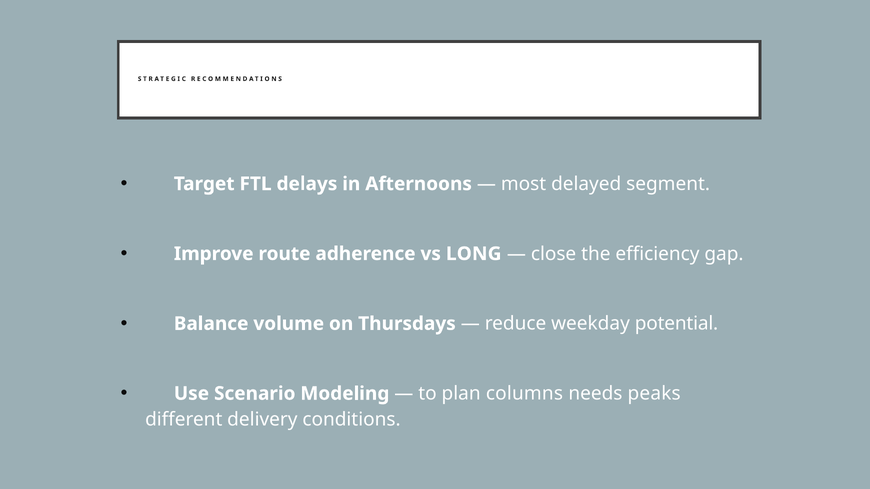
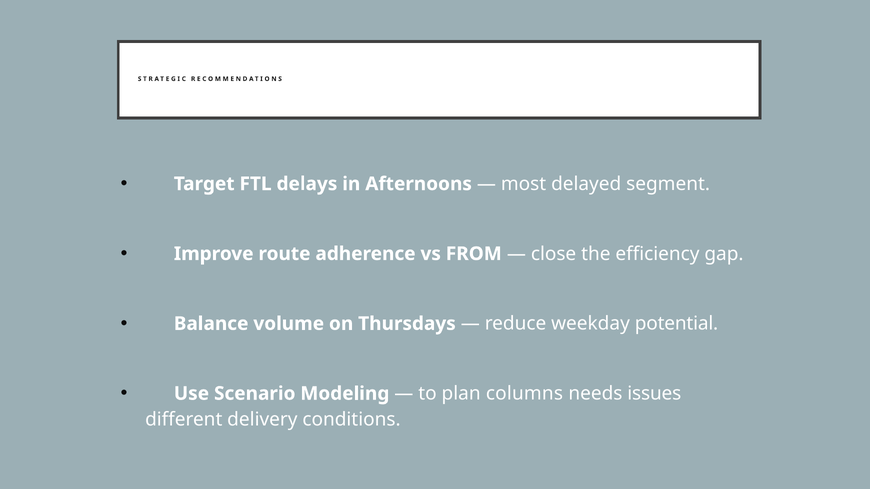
LONG: LONG -> FROM (474, 254)
peaks: peaks -> issues (654, 394)
